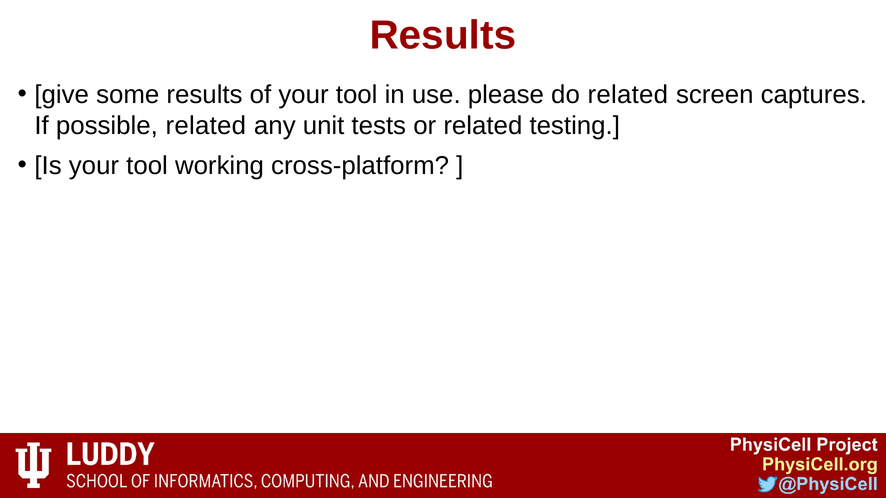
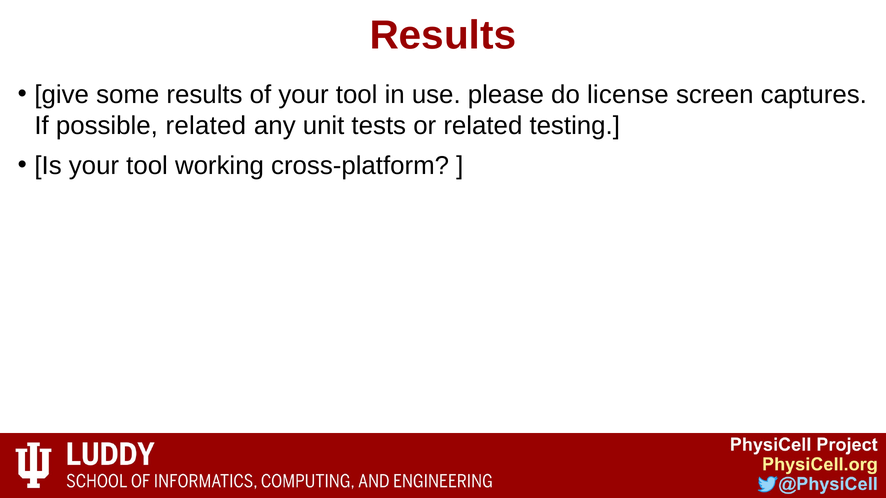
do related: related -> license (628, 95)
